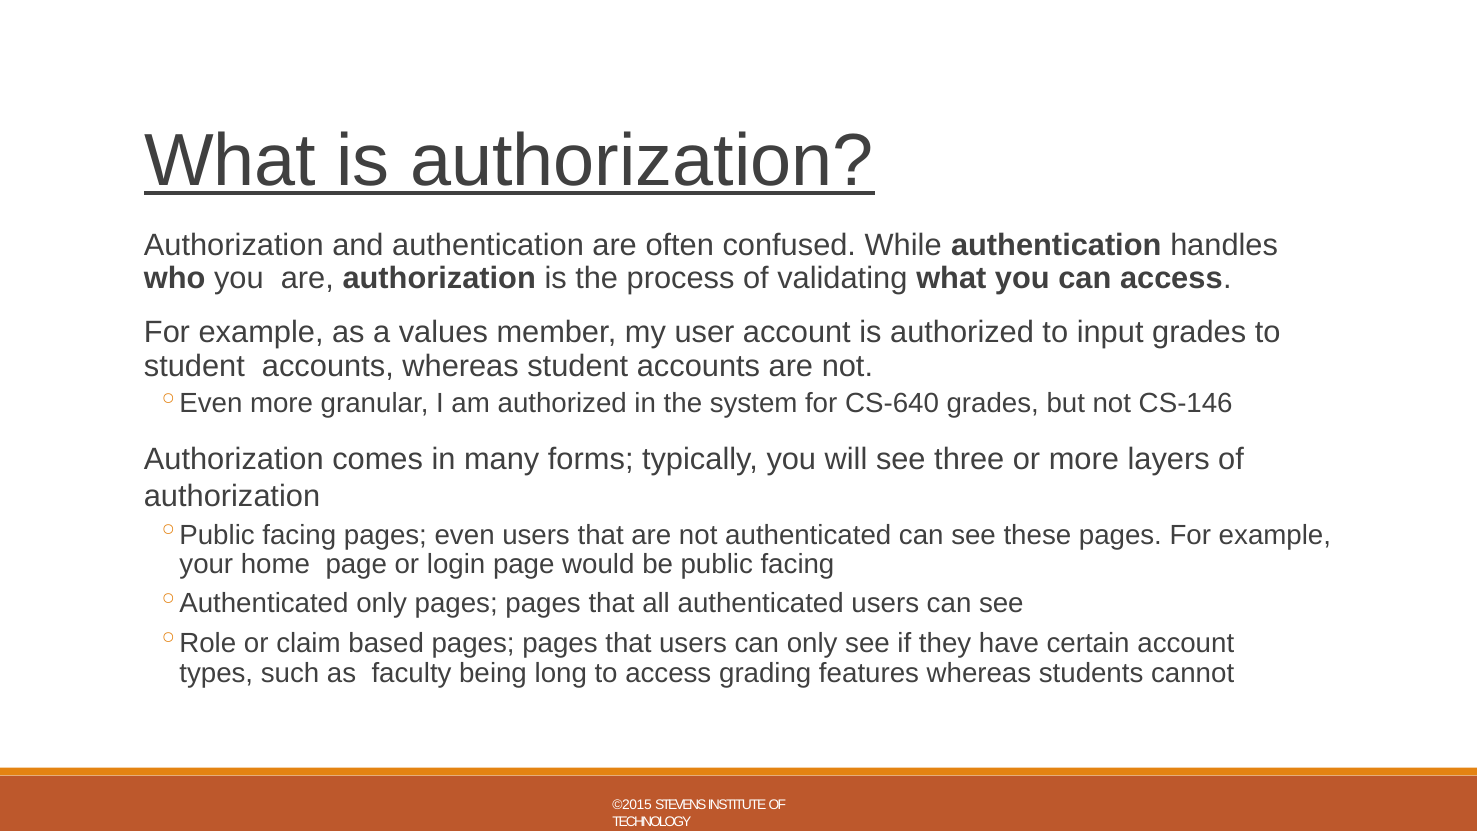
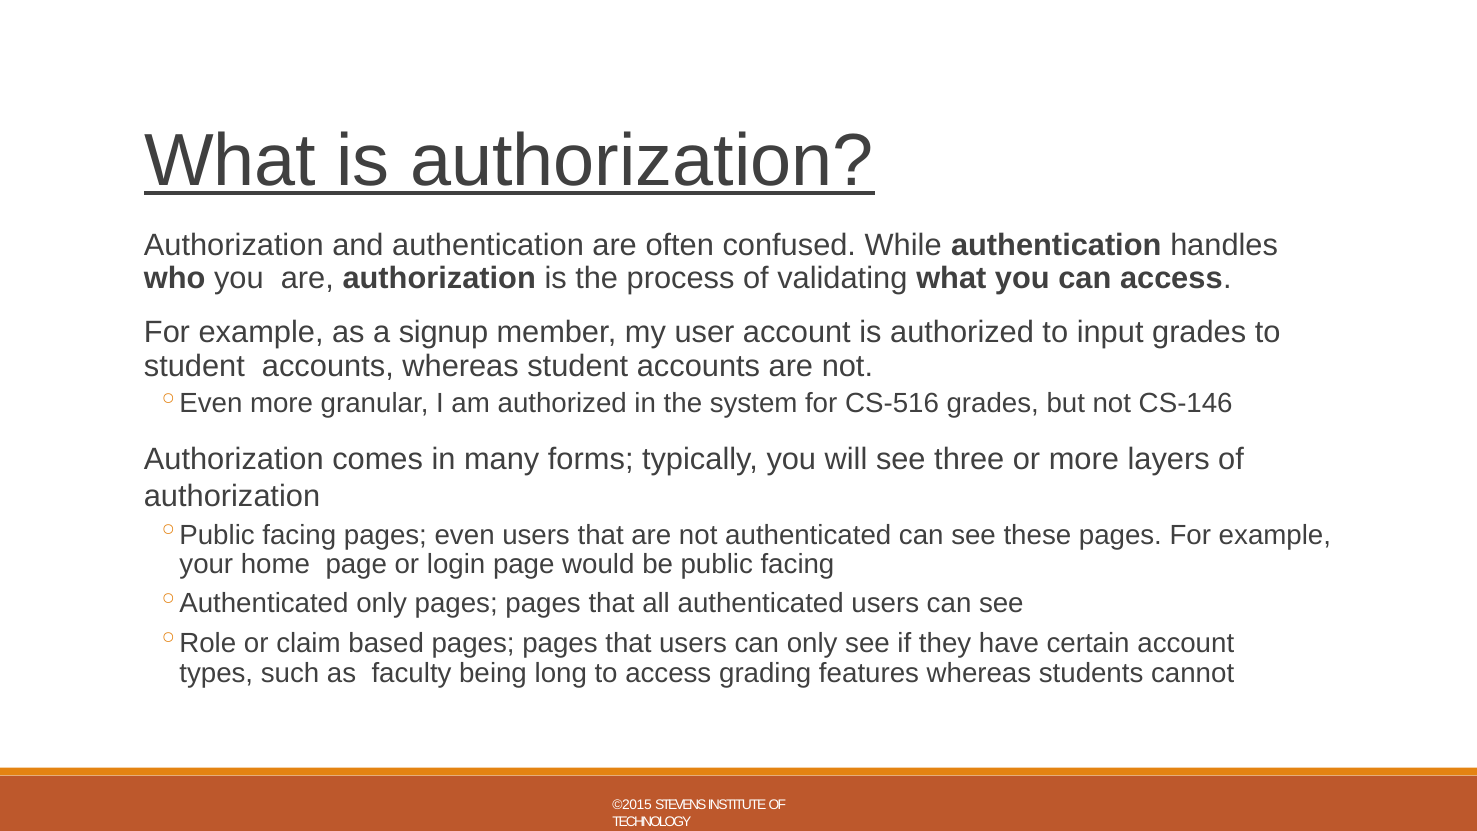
values: values -> signup (443, 333)
CS-640: CS-640 -> CS-516 (892, 403)
